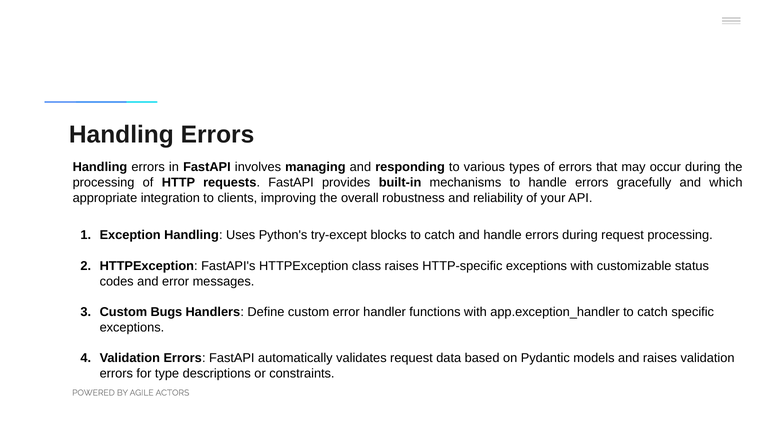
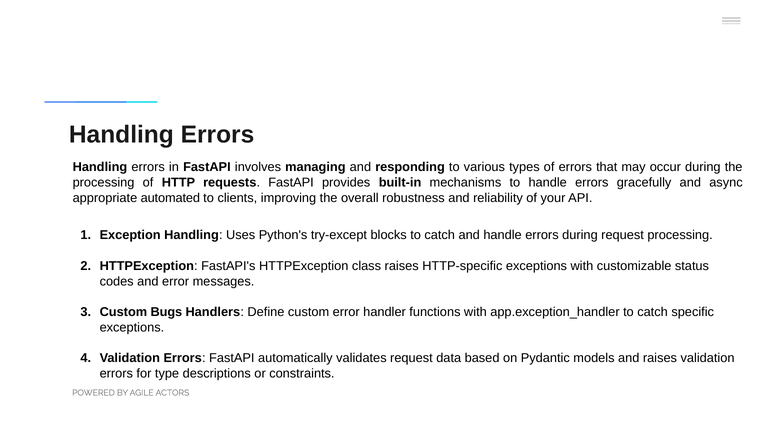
which: which -> async (726, 182)
integration: integration -> automated (170, 198)
